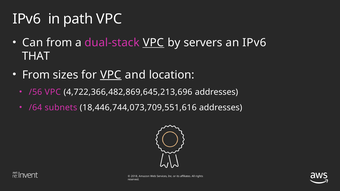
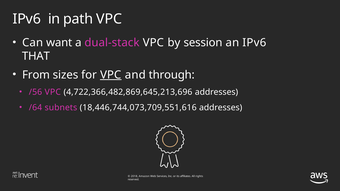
Can from: from -> want (59, 43)
VPC underline: present -> none (153, 43)
servers: servers -> session (203, 43)
location: location -> through (172, 75)
